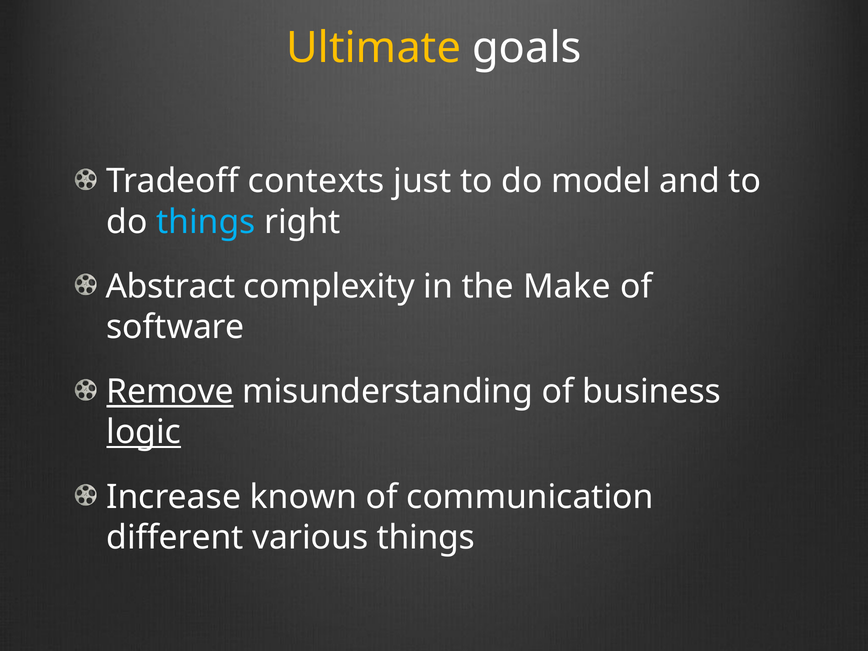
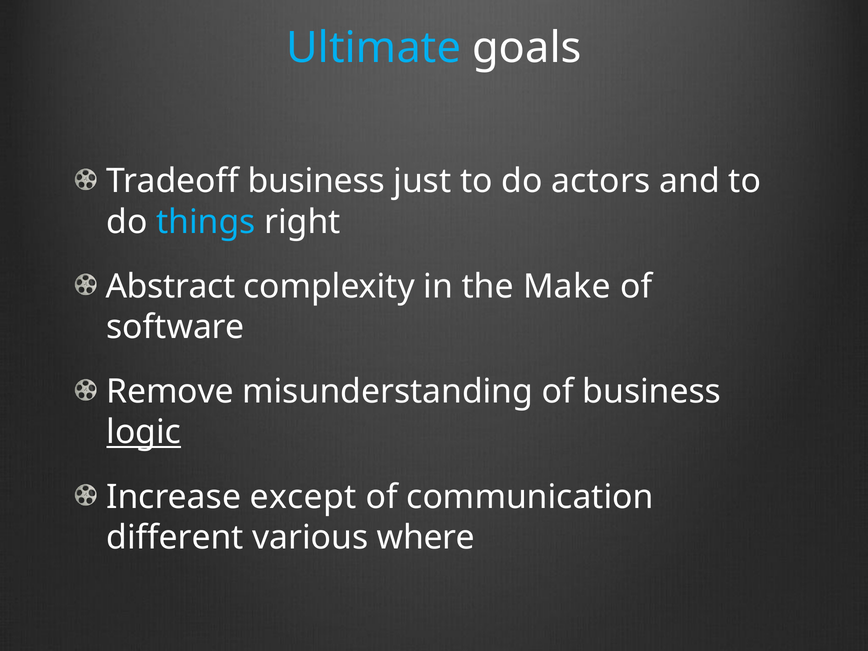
Ultimate colour: yellow -> light blue (374, 48)
Tradeoff contexts: contexts -> business (316, 181)
model: model -> actors (601, 181)
Remove underline: present -> none (170, 392)
known: known -> except (303, 497)
various things: things -> where (426, 537)
